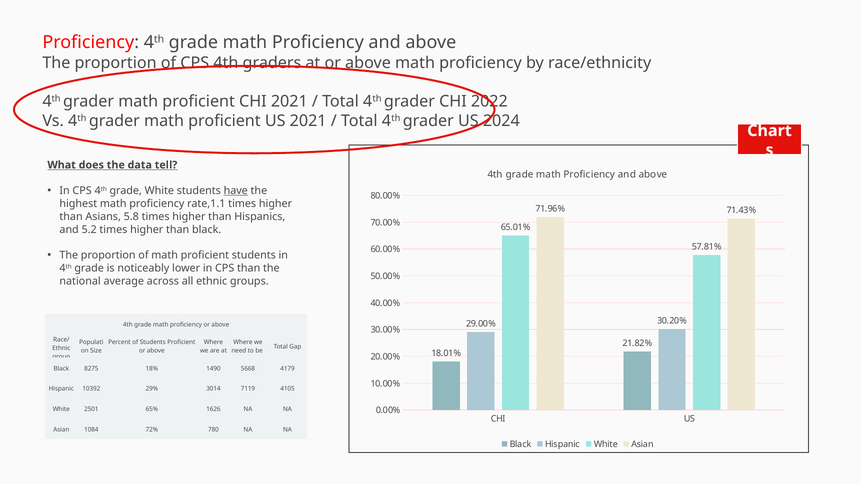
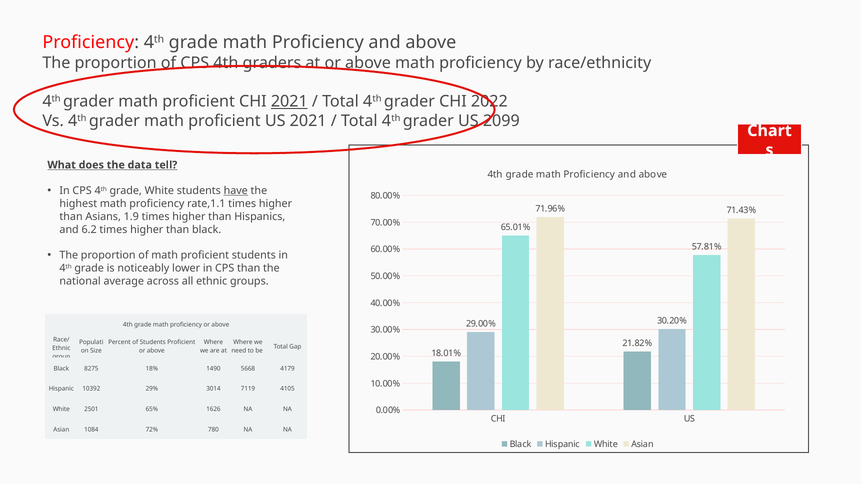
2021 underline: none -> present (289, 102)
2024: 2024 -> 2099 (501, 121)
5.8: 5.8 -> 1.9 (131, 217)
5.2: 5.2 -> 6.2 (89, 230)
